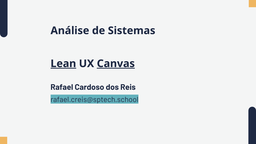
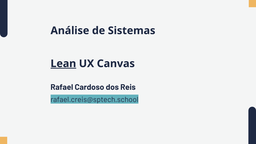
Canvas underline: present -> none (116, 64)
